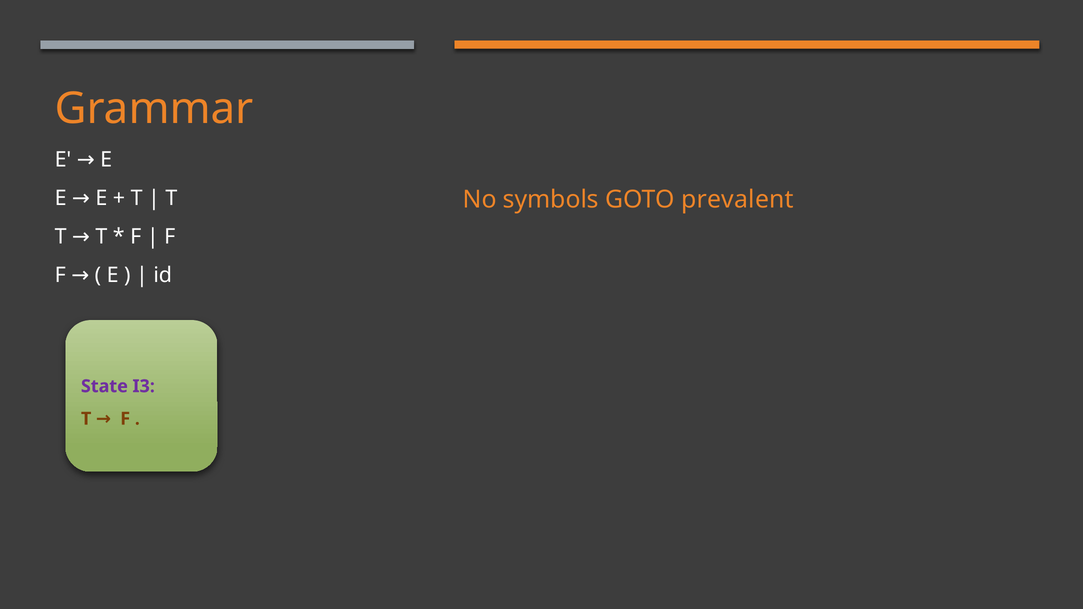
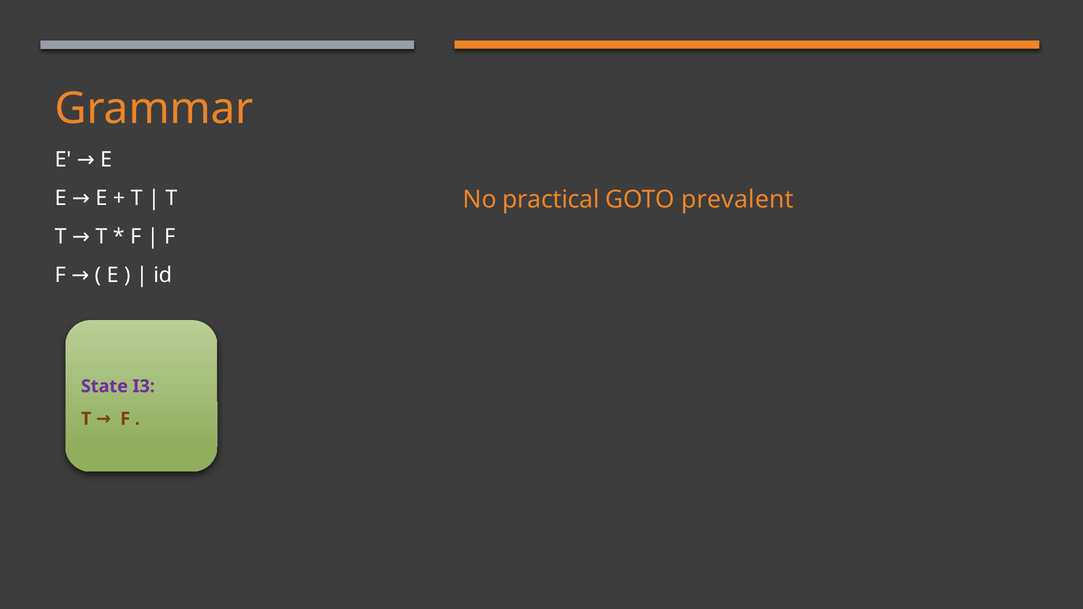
symbols: symbols -> practical (551, 199)
